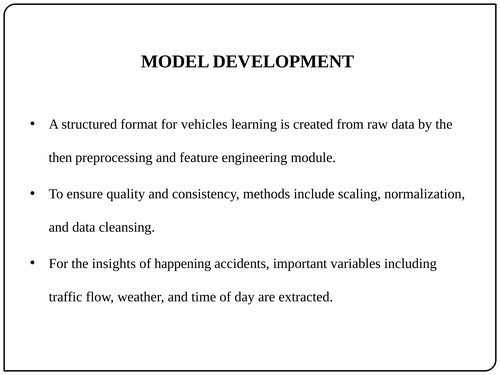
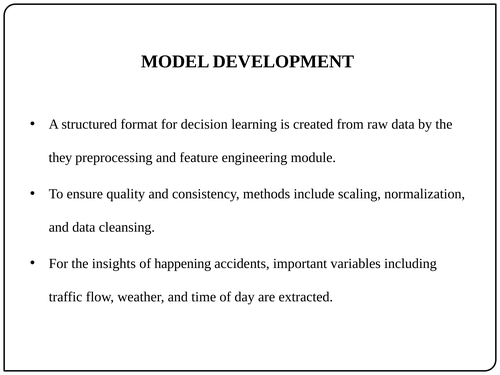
vehicles: vehicles -> decision (204, 124)
then: then -> they (60, 158)
